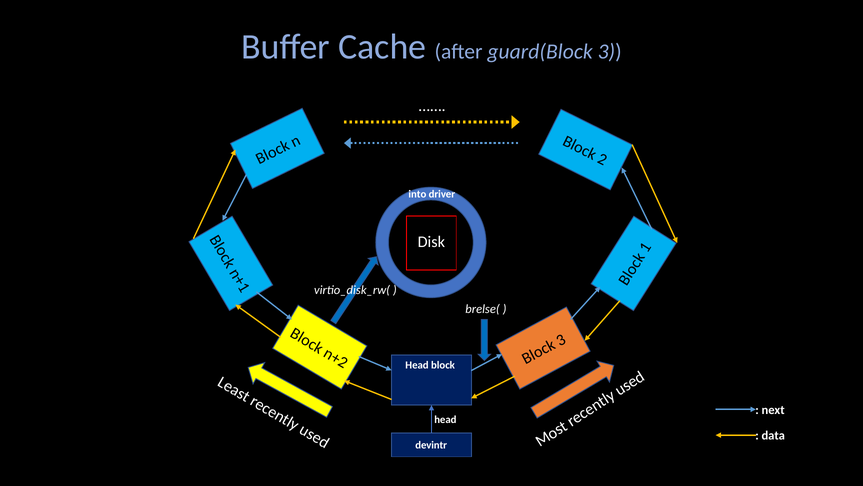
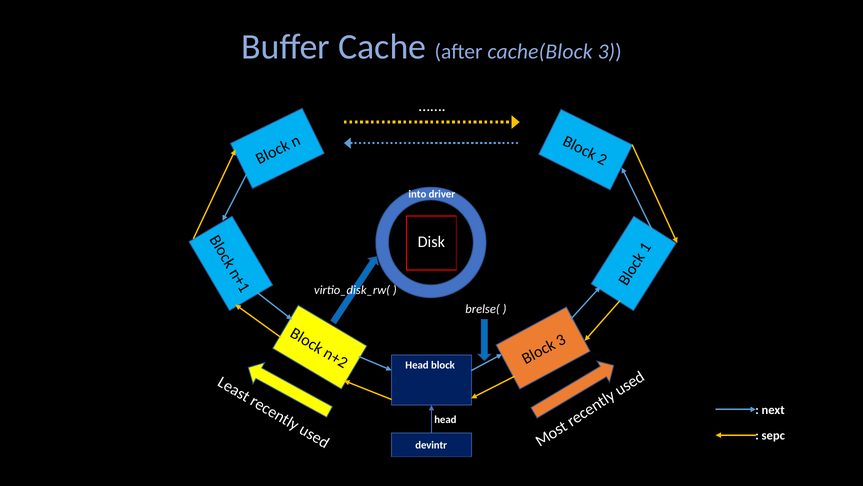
guard(Block: guard(Block -> cache(Block (540, 52)
data: data -> sepc (773, 435)
